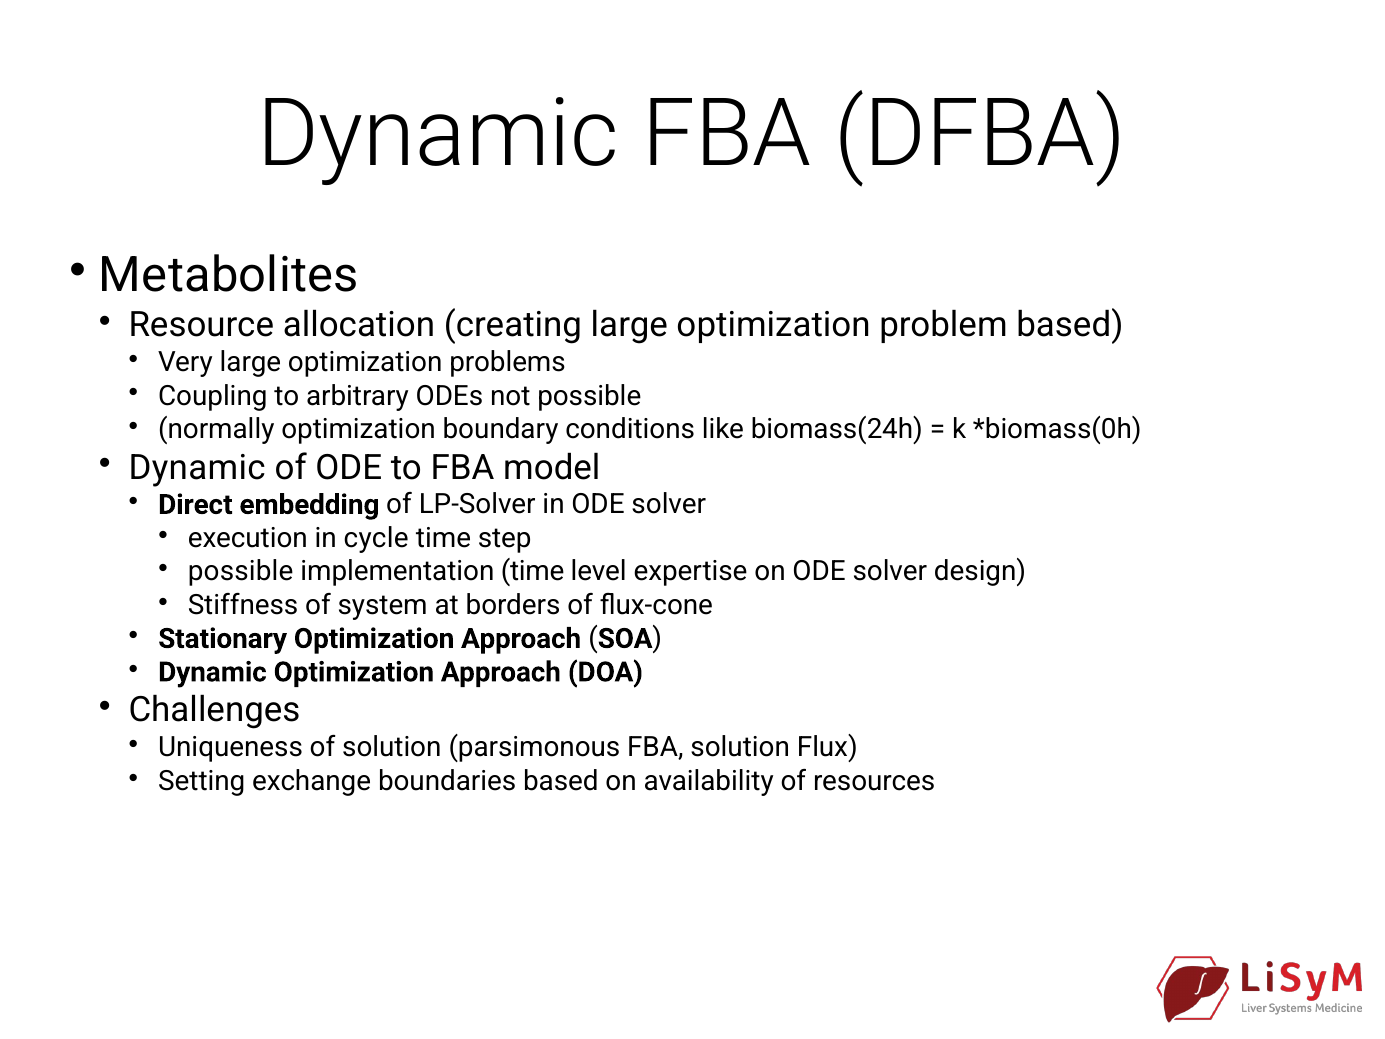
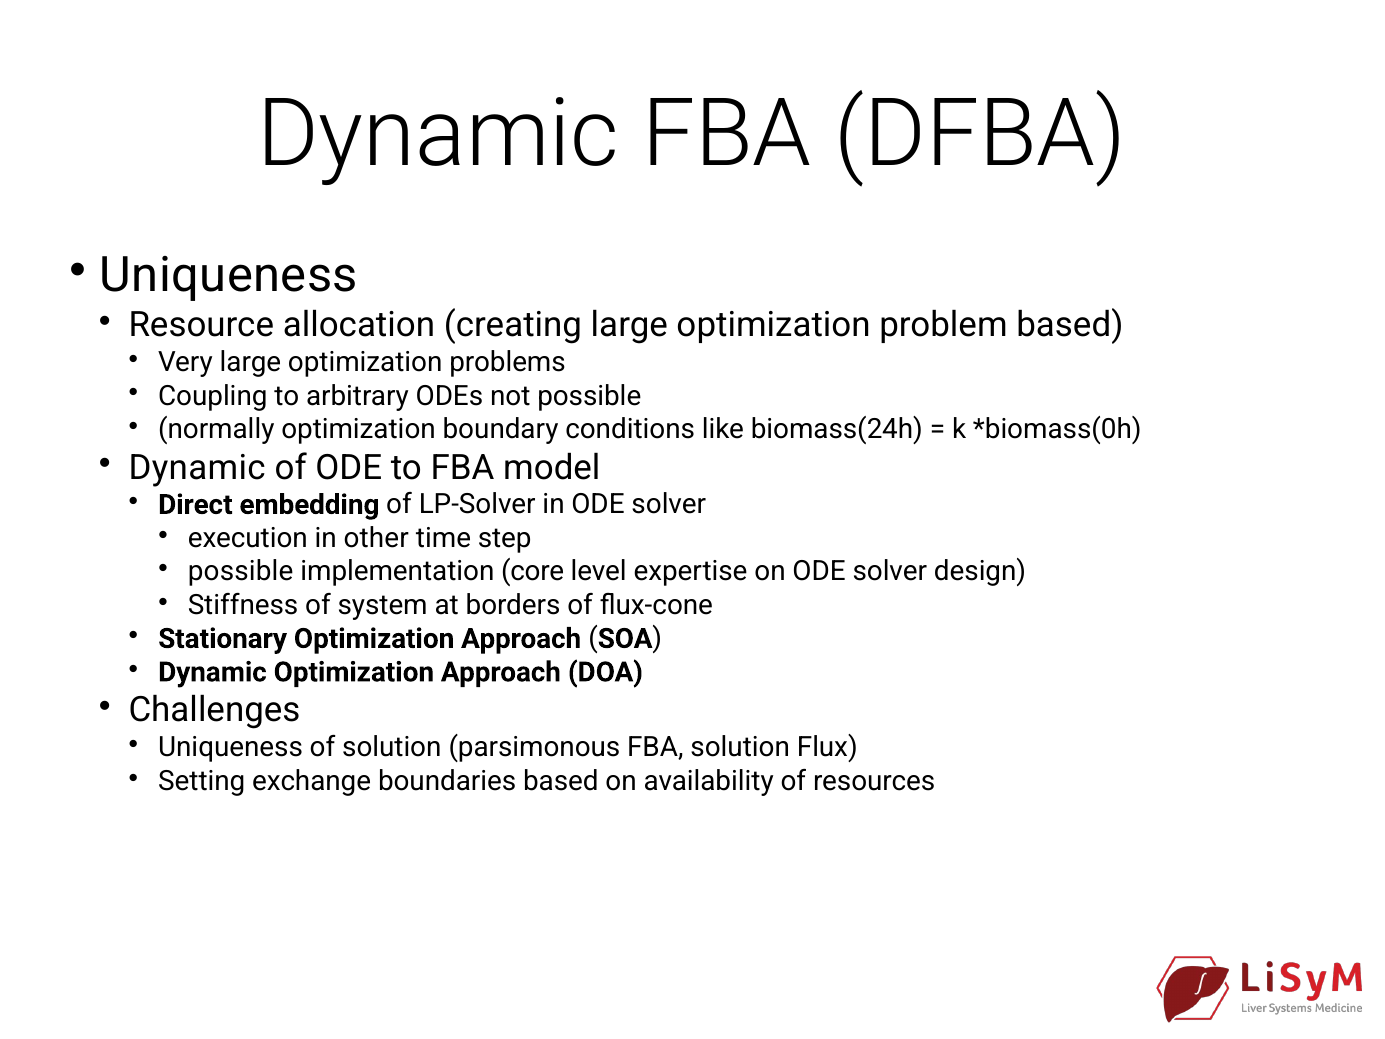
Metabolites: Metabolites -> Uniqueness (229, 276)
cycle: cycle -> other (376, 538)
implementation time: time -> core (533, 572)
